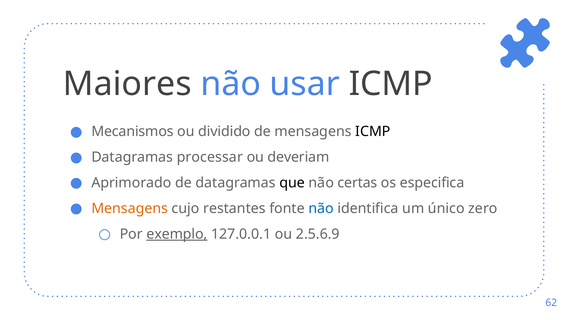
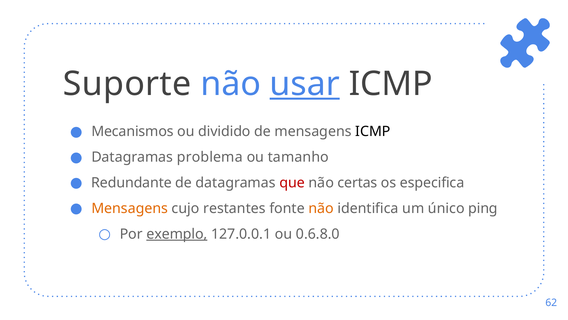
Maiores: Maiores -> Suporte (127, 84)
usar underline: none -> present (305, 84)
processar: processar -> problema (210, 157)
deveriam: deveriam -> tamanho (298, 157)
Aprimorado: Aprimorado -> Redundante (131, 183)
que colour: black -> red (292, 183)
não colour: blue -> orange (321, 208)
zero: zero -> ping (483, 208)
2.5.6.9: 2.5.6.9 -> 0.6.8.0 (318, 234)
